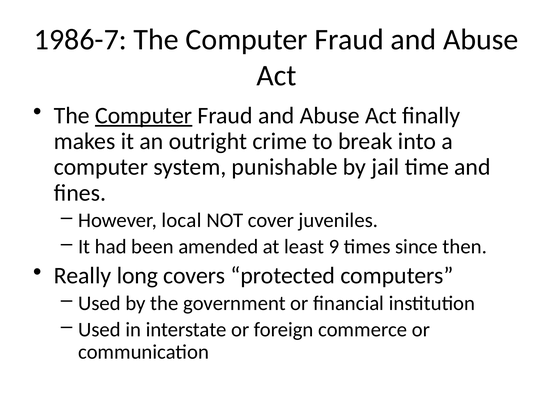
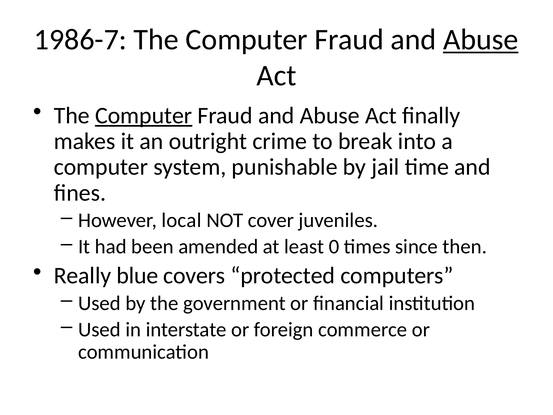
Abuse underline: none -> present (481, 39)
9: 9 -> 0 (334, 247)
long: long -> blue (137, 275)
